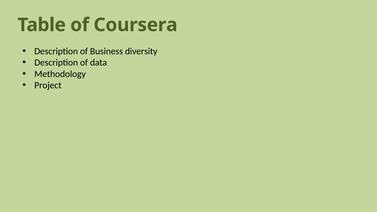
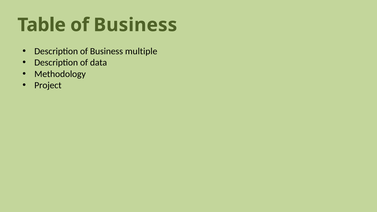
Table of Coursera: Coursera -> Business (135, 25)
diversity: diversity -> multiple (141, 51)
